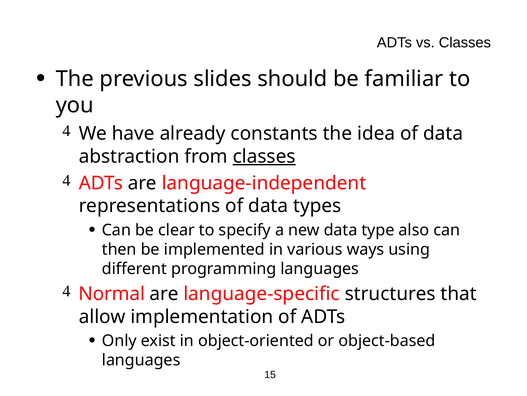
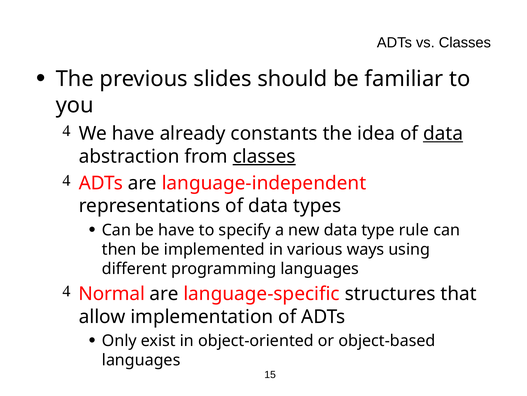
data underline: none -> present (443, 133)
be clear: clear -> have (176, 230)
also: also -> rule (414, 230)
